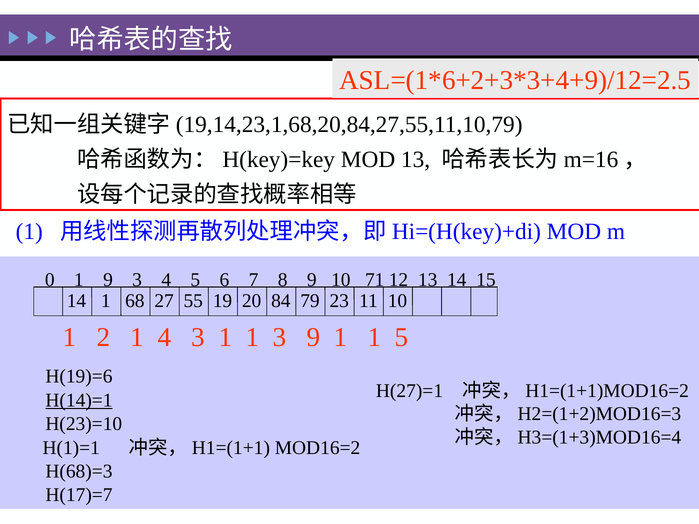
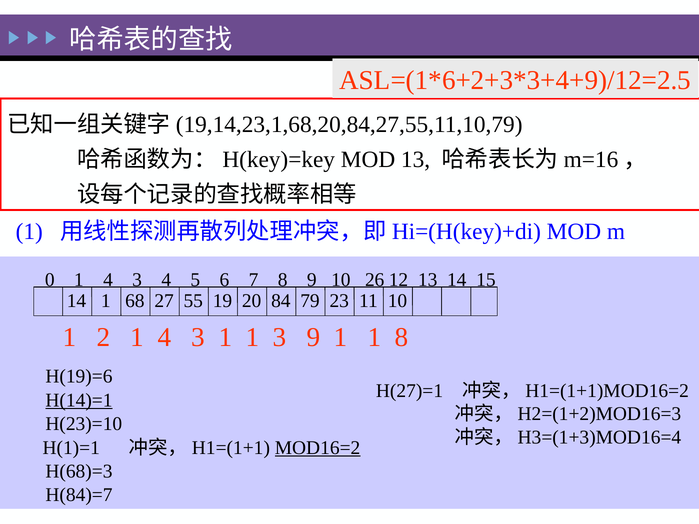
0 1 9: 9 -> 4 (108, 280)
71: 71 -> 26 (375, 280)
1 5: 5 -> 8 (402, 338)
MOD16=2 underline: none -> present (318, 448)
H(17)=7: H(17)=7 -> H(84)=7 (79, 495)
